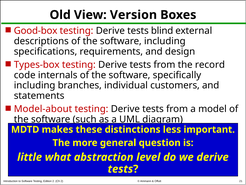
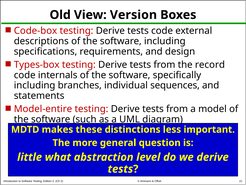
Good-box: Good-box -> Code-box (36, 31)
tests blind: blind -> code (162, 31)
customers: customers -> sequences (175, 85)
Model-about: Model-about -> Model-entire (43, 109)
